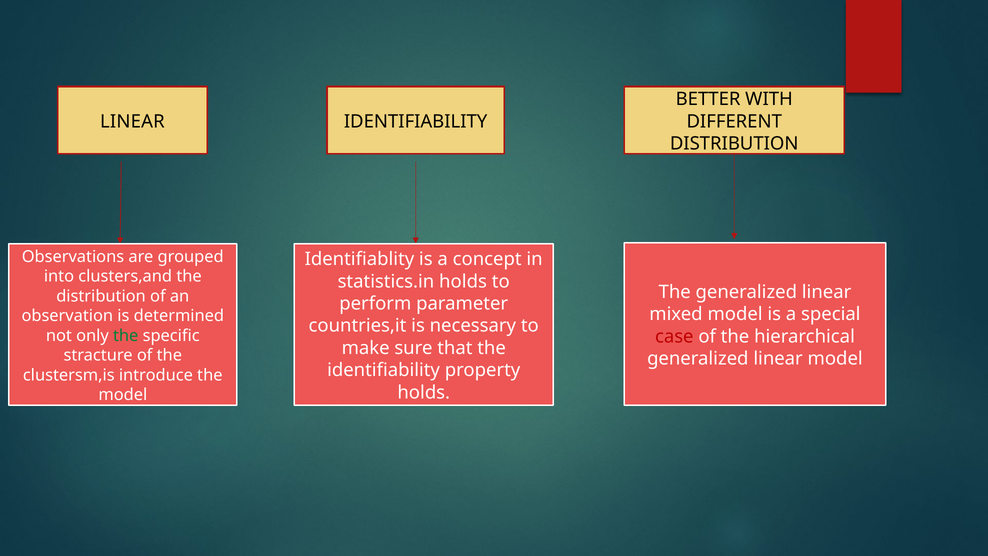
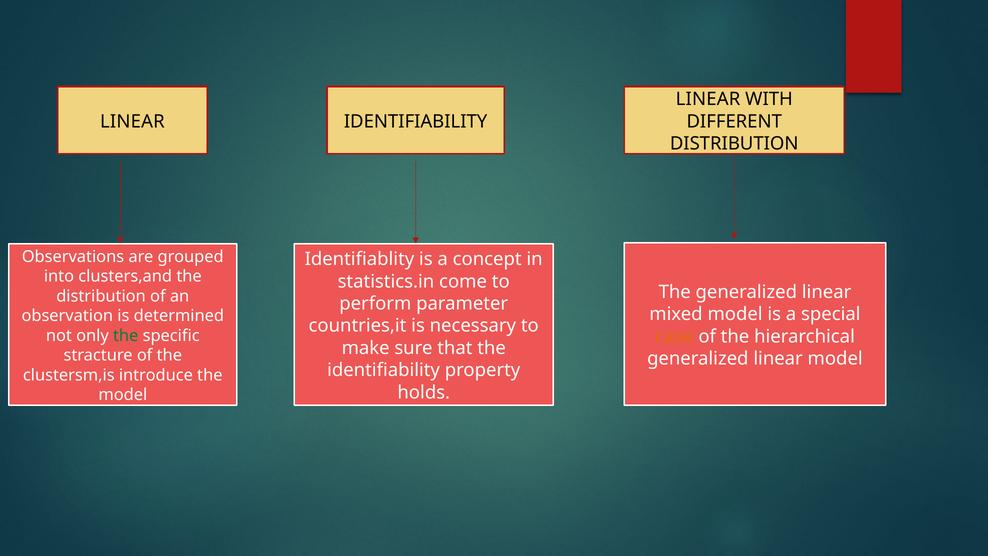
BETTER: BETTER -> LINEAR (708, 99)
statistics.in holds: holds -> come (463, 281)
case colour: red -> orange (674, 336)
